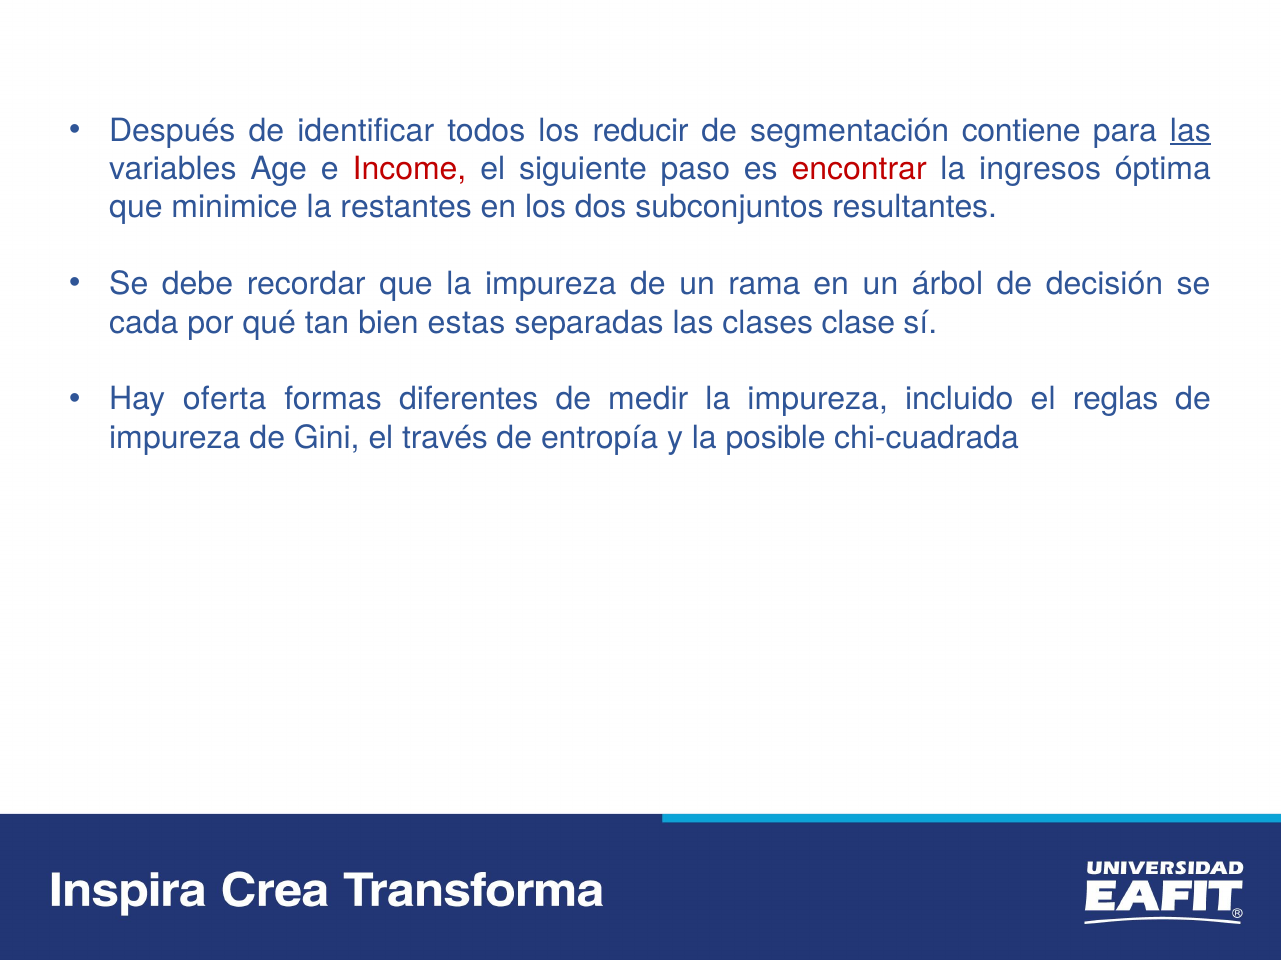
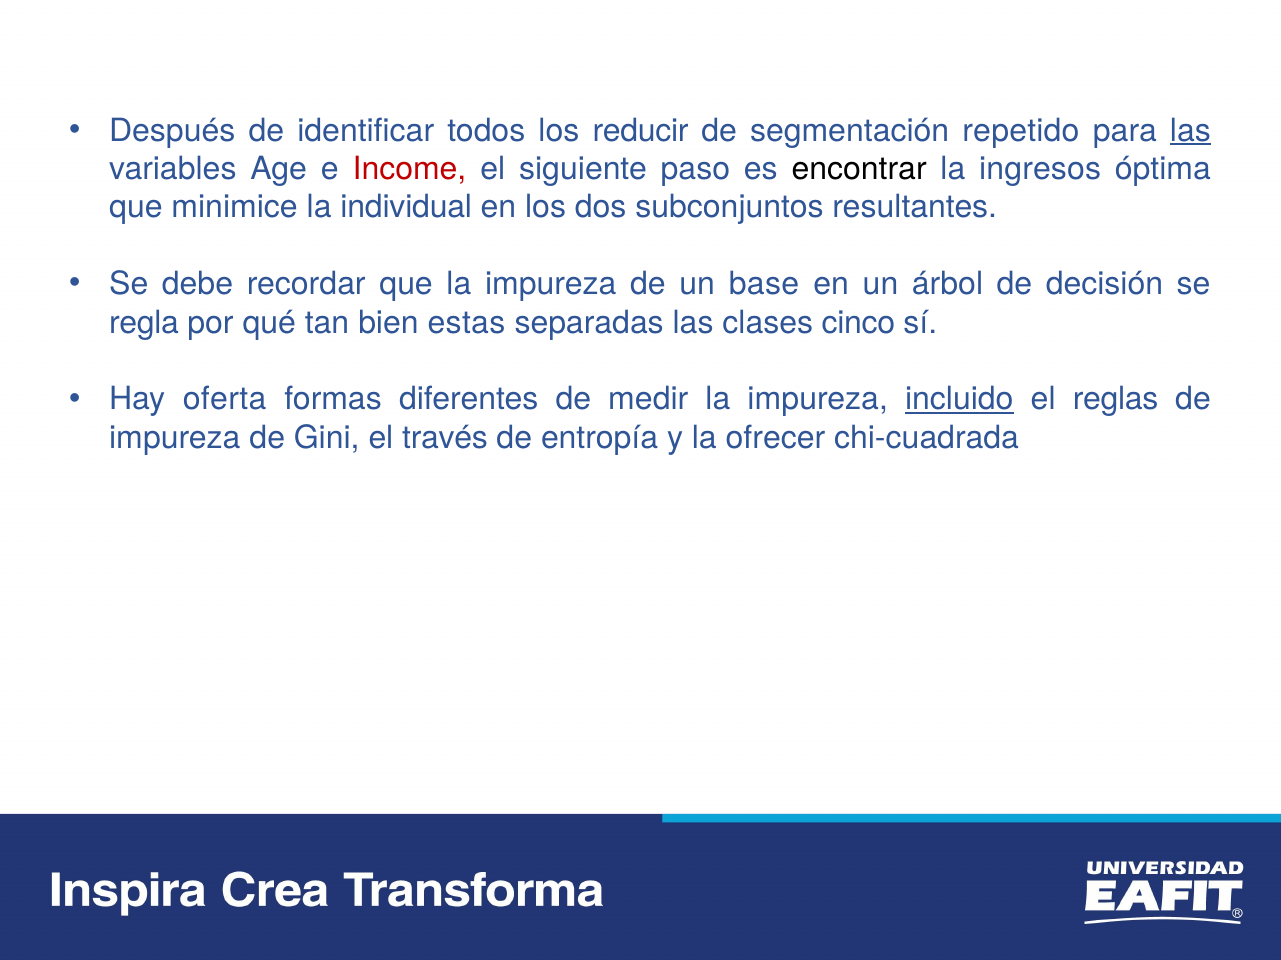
contiene: contiene -> repetido (1021, 131)
encontrar colour: red -> black (859, 169)
restantes: restantes -> individual (406, 208)
rama: rama -> base (764, 284)
cada: cada -> regla (144, 323)
clase: clase -> cinco (858, 323)
incluido underline: none -> present (959, 400)
posible: posible -> ofrecer (775, 438)
